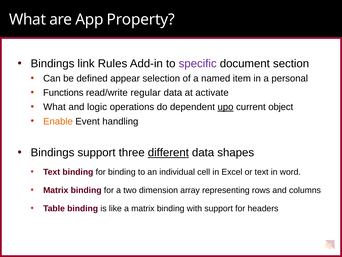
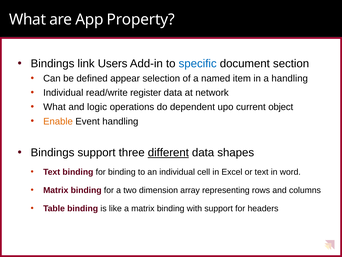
Rules: Rules -> Users (113, 64)
specific colour: purple -> blue (198, 64)
a personal: personal -> handling (290, 78)
Functions: Functions -> Individual (63, 93)
regular: regular -> register (146, 93)
activate: activate -> network (212, 93)
upo underline: present -> none (225, 107)
